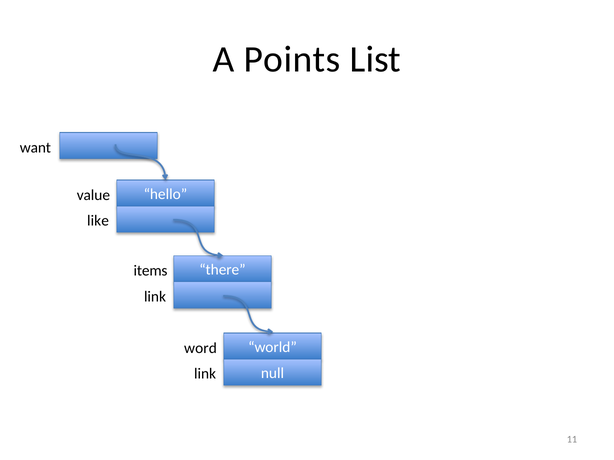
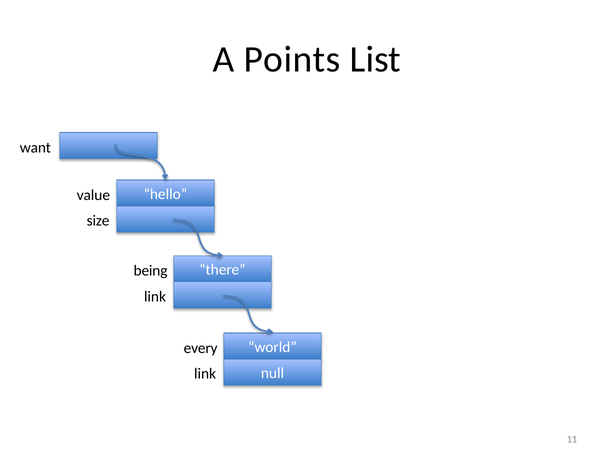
like: like -> size (98, 221)
items: items -> being (151, 271)
word: word -> every (201, 348)
